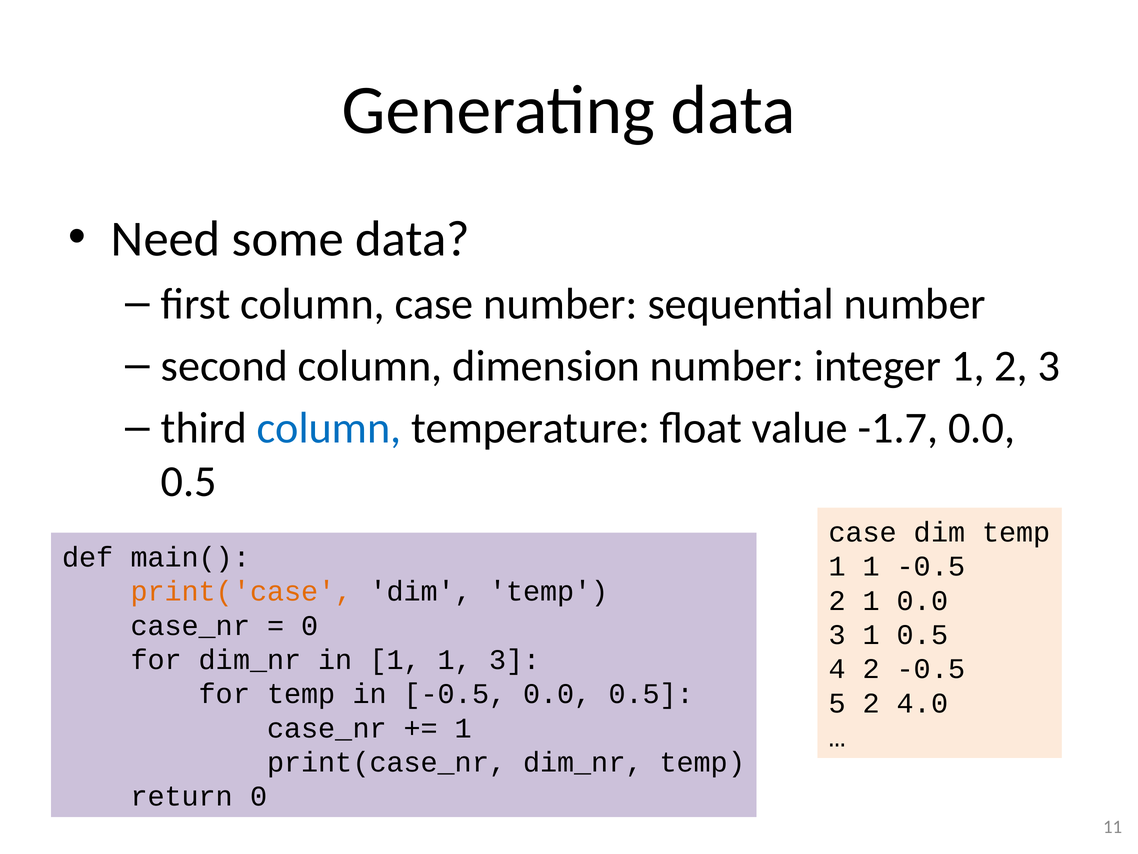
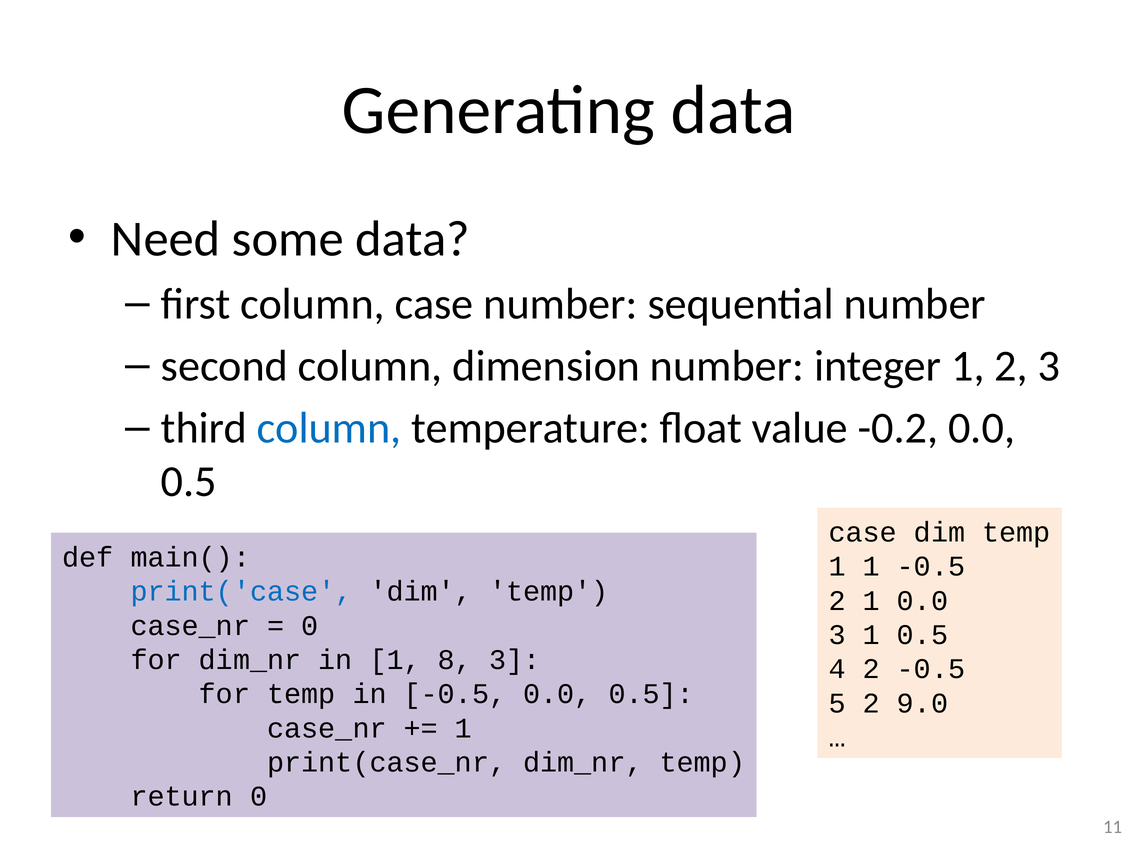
-1.7: -1.7 -> -0.2 (898, 428)
print('case colour: orange -> blue (242, 591)
in 1 1: 1 -> 8 (455, 659)
4.0: 4.0 -> 9.0 (922, 703)
